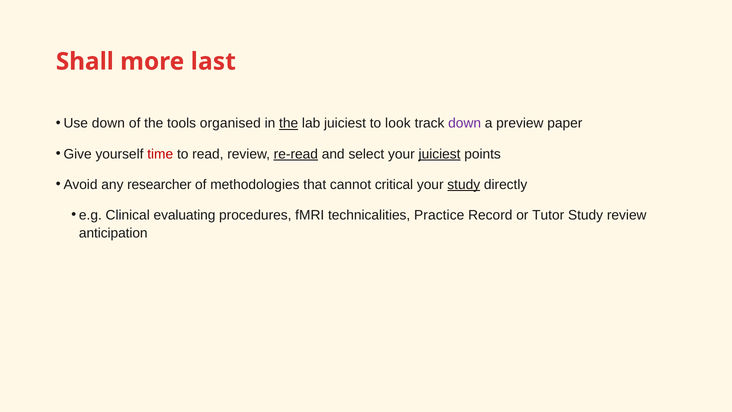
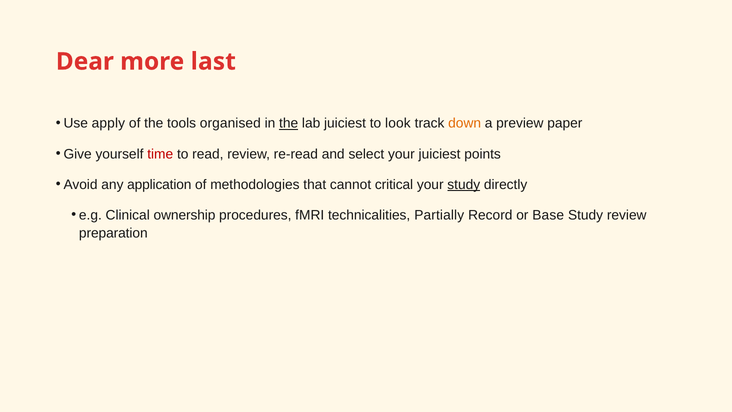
Shall: Shall -> Dear (85, 62)
Use down: down -> apply (108, 123)
down colour: purple -> orange (465, 123)
re-read underline: present -> none (296, 154)
juiciest underline: present -> none (440, 154)
researcher: researcher -> application (159, 184)
evaluating: evaluating -> ownership (185, 215)
Practice: Practice -> Partially (439, 215)
Tutor: Tutor -> Base (548, 215)
anticipation: anticipation -> preparation (113, 233)
